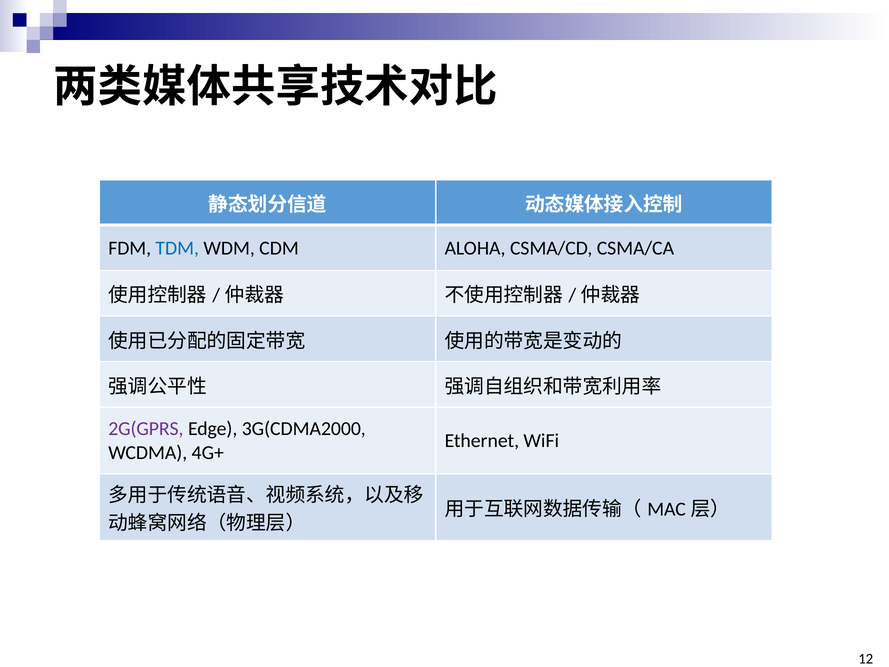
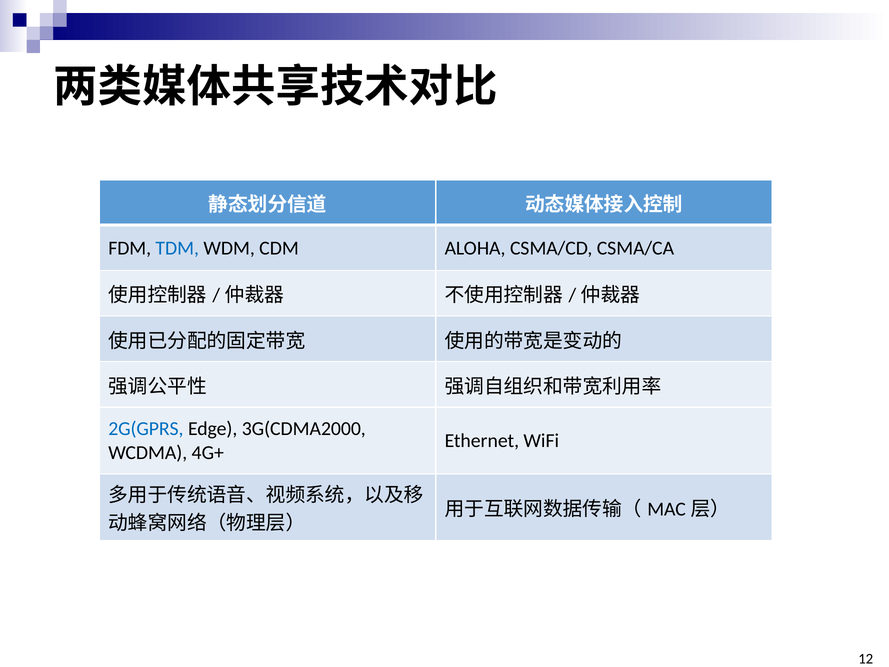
2G(GPRS colour: purple -> blue (146, 429)
